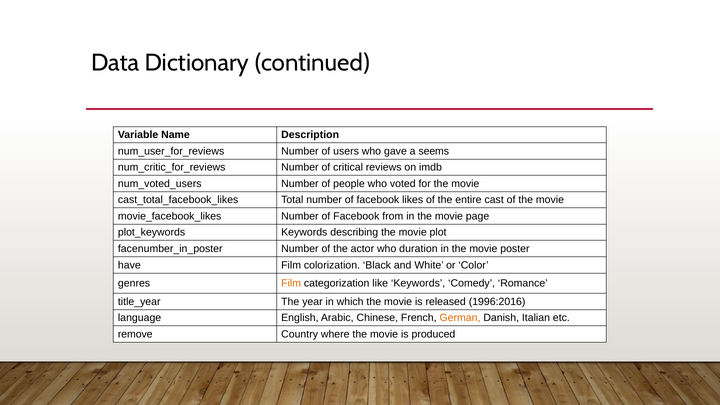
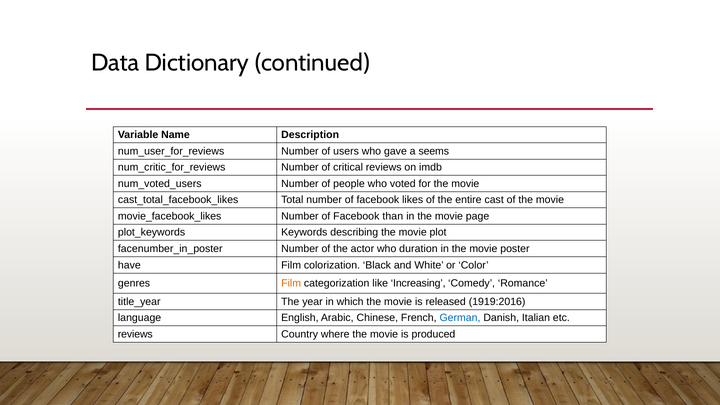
from: from -> than (393, 216)
like Keywords: Keywords -> Increasing (418, 283)
1996:2016: 1996:2016 -> 1919:2016 (497, 302)
German colour: orange -> blue (460, 318)
remove: remove -> reviews (135, 334)
